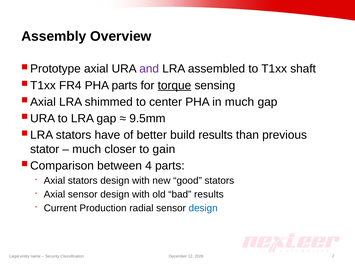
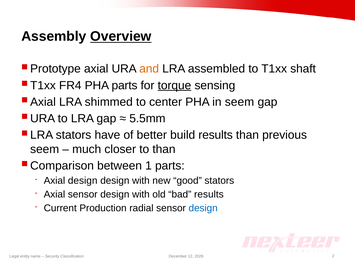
Overview underline: none -> present (121, 36)
and colour: purple -> orange (149, 69)
in much: much -> seem (239, 102)
9.5mm: 9.5mm -> 5.5mm (147, 119)
stator: stator -> seem (45, 149)
to gain: gain -> than (164, 149)
4: 4 -> 1 (148, 166)
Axial stators: stators -> design (83, 181)
